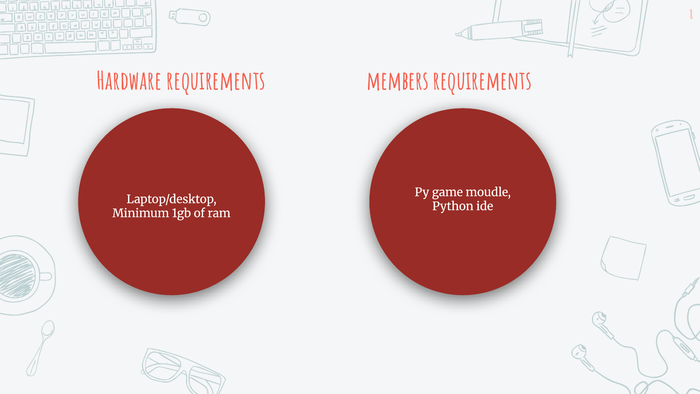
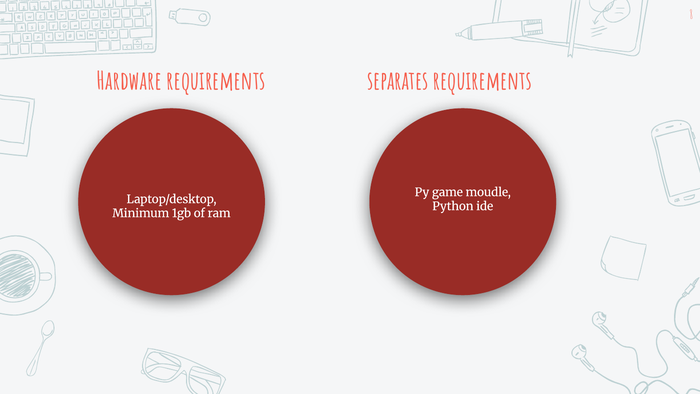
members: members -> separates (398, 81)
